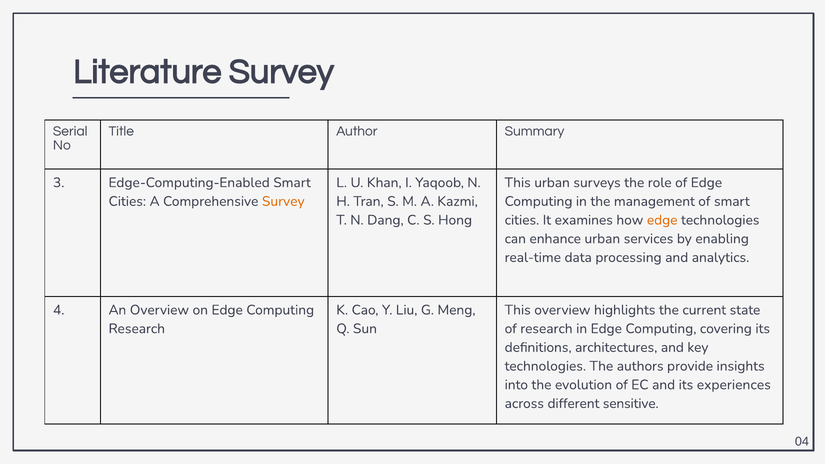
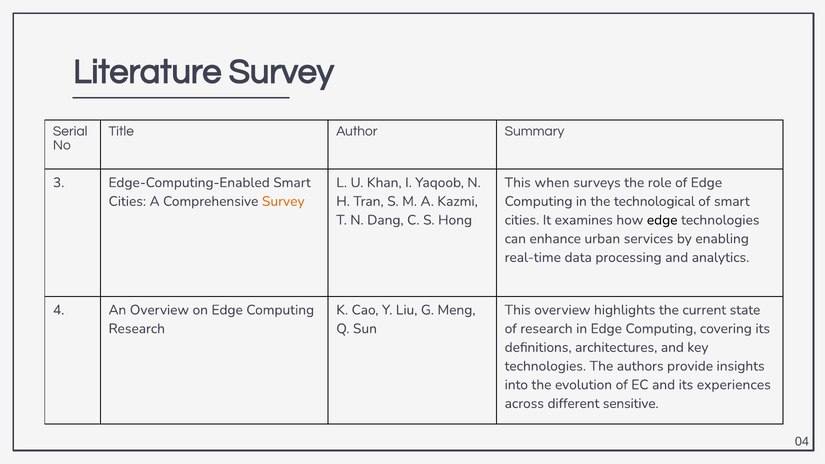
This urban: urban -> when (552, 183)
management: management -> technological (654, 201)
edge colour: orange -> black (662, 220)
